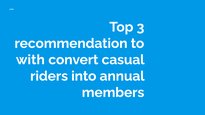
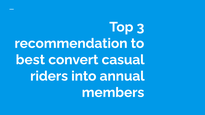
with: with -> best (30, 60)
